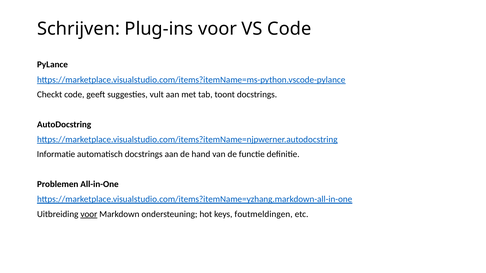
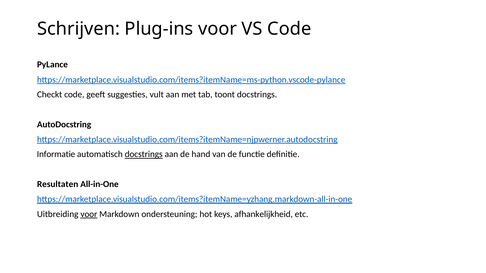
docstrings underline: none -> present (144, 155)
Problemen: Problemen -> Resultaten (58, 184)
foutmeldingen: foutmeldingen -> afhankelijkheid (264, 214)
